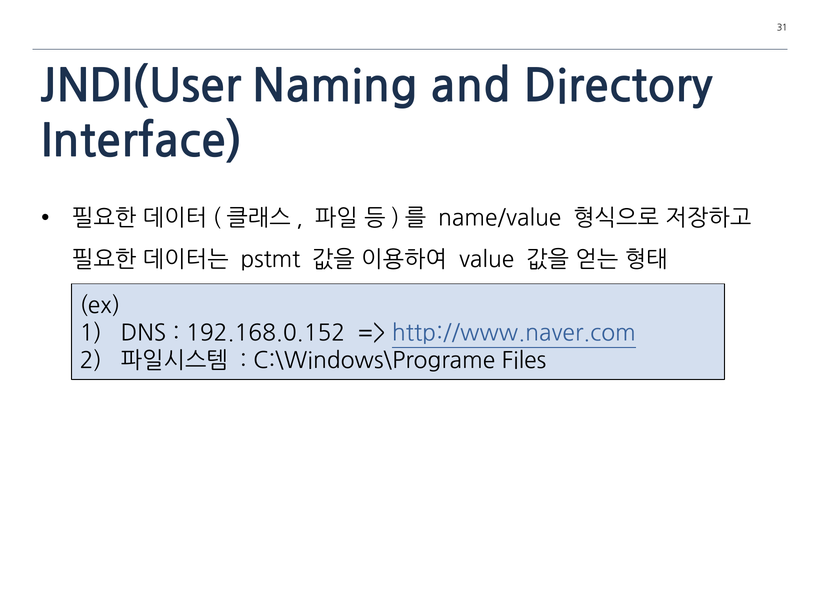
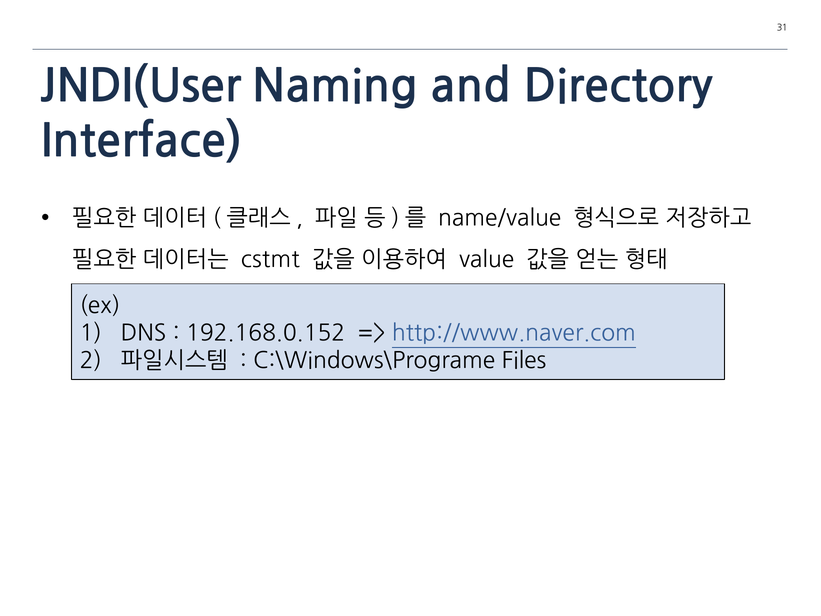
pstmt: pstmt -> cstmt (270, 259)
